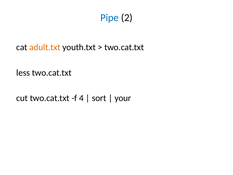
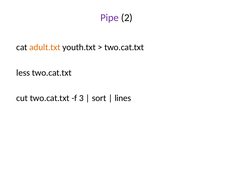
Pipe colour: blue -> purple (110, 18)
4: 4 -> 3 (81, 98)
your: your -> lines (123, 98)
